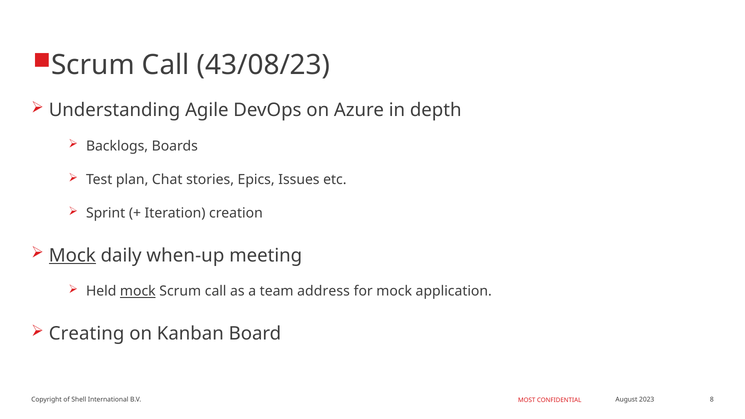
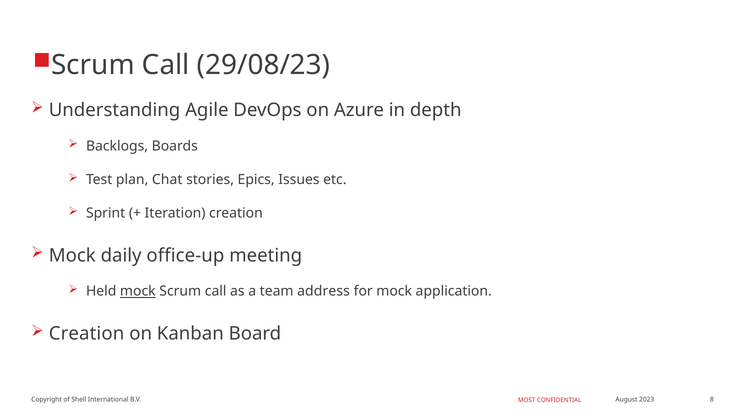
43/08/23: 43/08/23 -> 29/08/23 (264, 65)
Mock underline: present -> none (72, 255)
when-up: when-up -> office-up (185, 255)
Creating: Creating -> Creation (87, 334)
